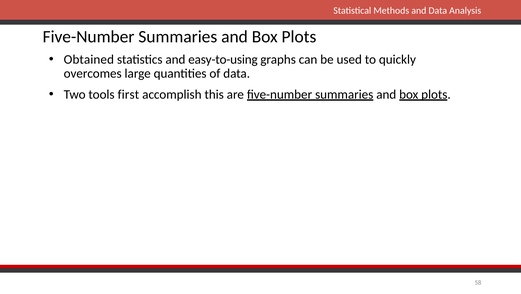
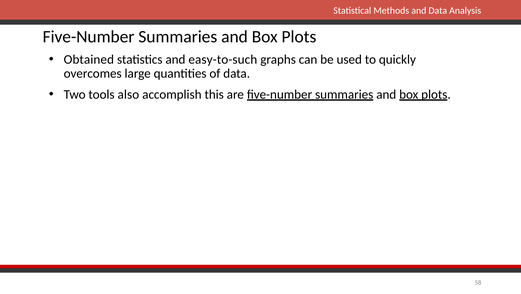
easy-to-using: easy-to-using -> easy-to-such (223, 59)
first: first -> also (128, 94)
